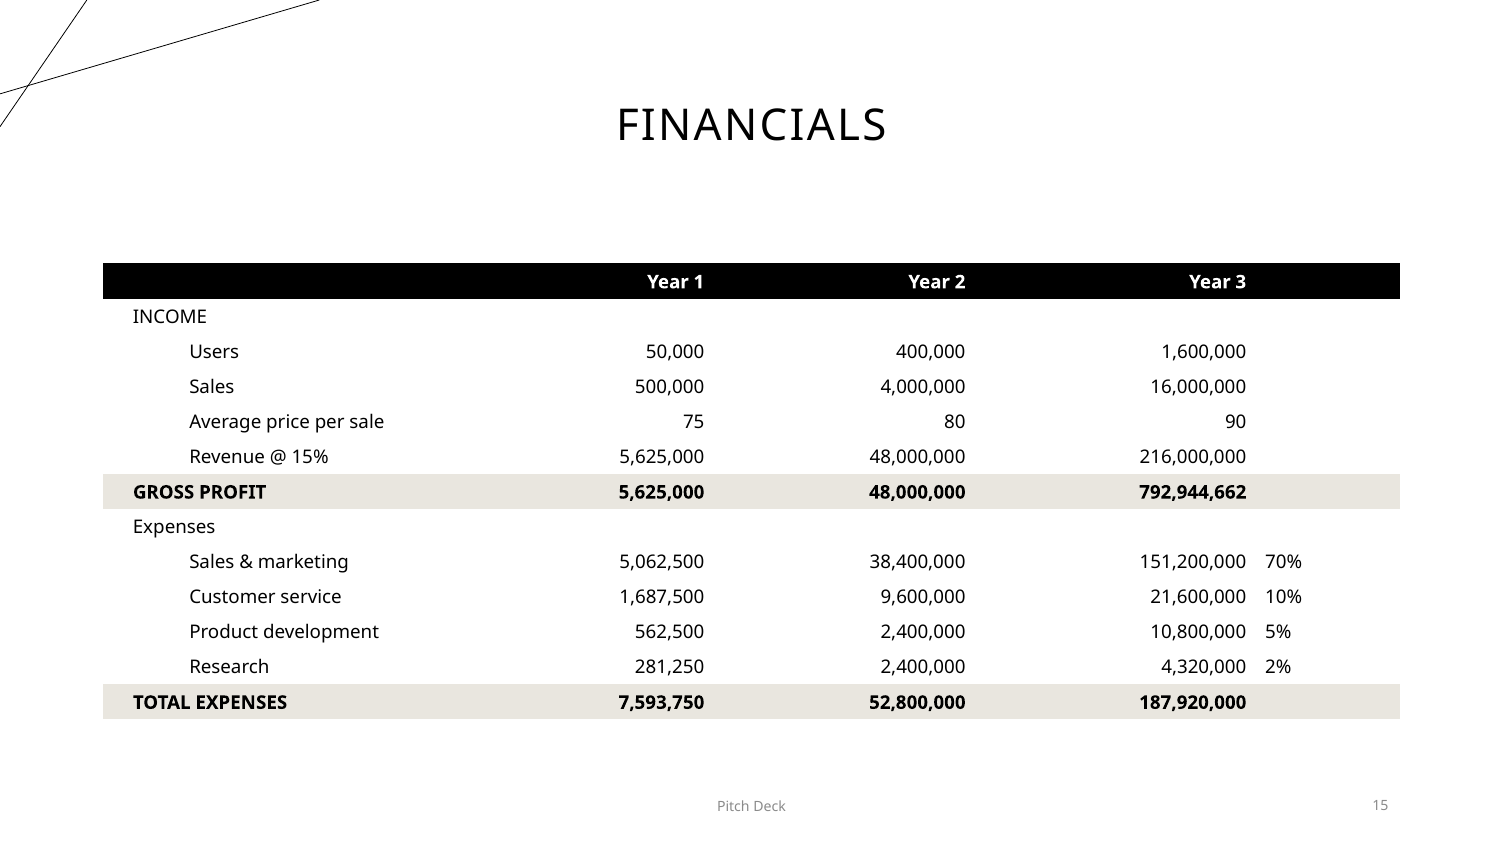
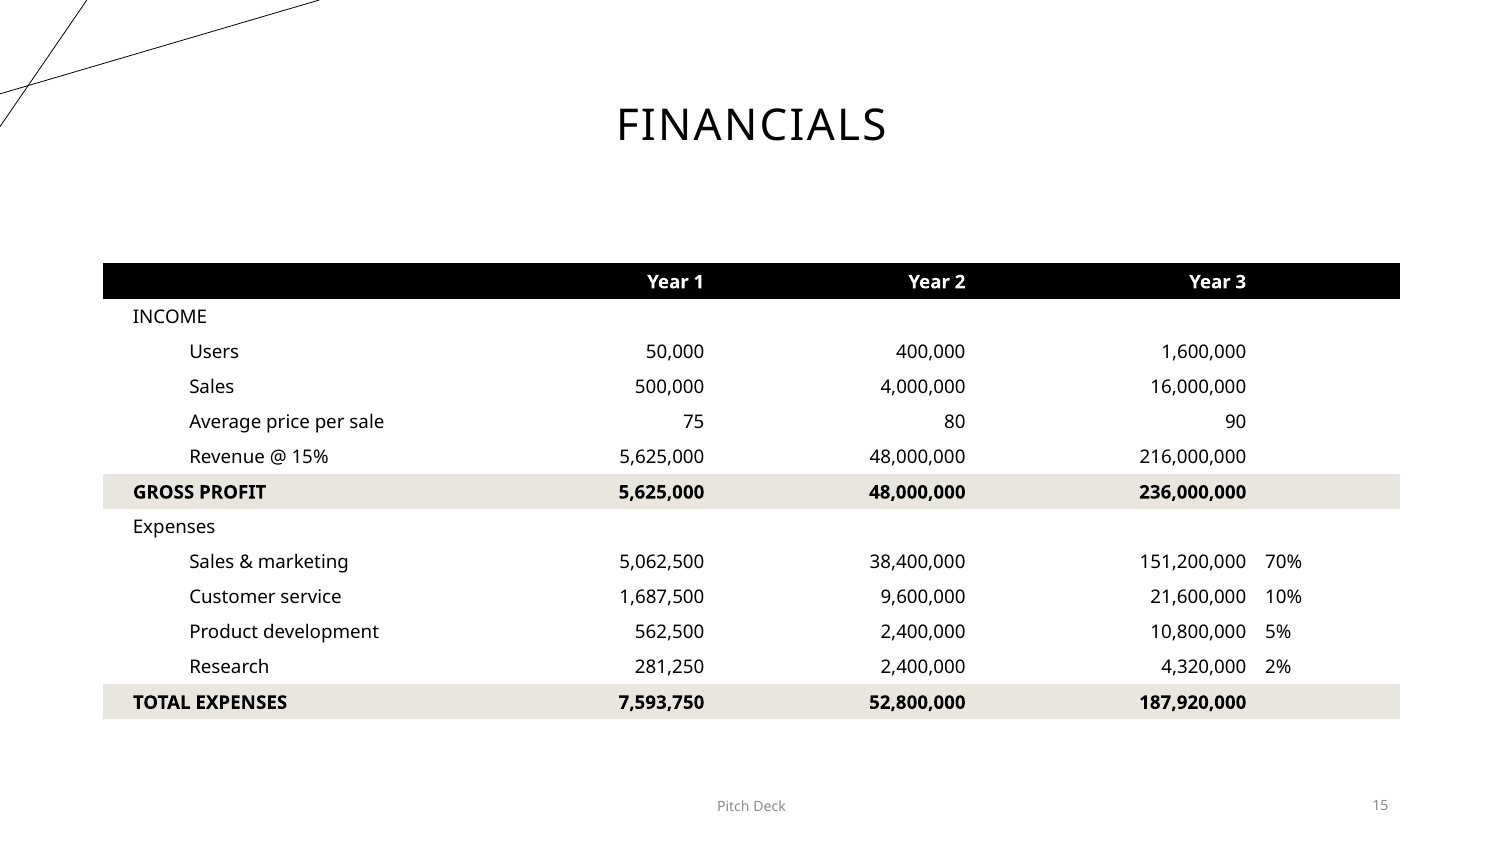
792,944,662: 792,944,662 -> 236,000,000 (1193, 493)
